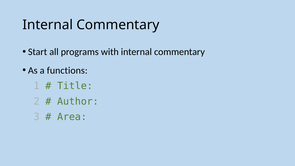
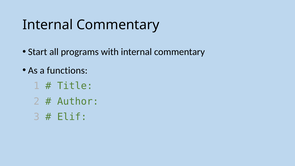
Area: Area -> Elif (72, 117)
